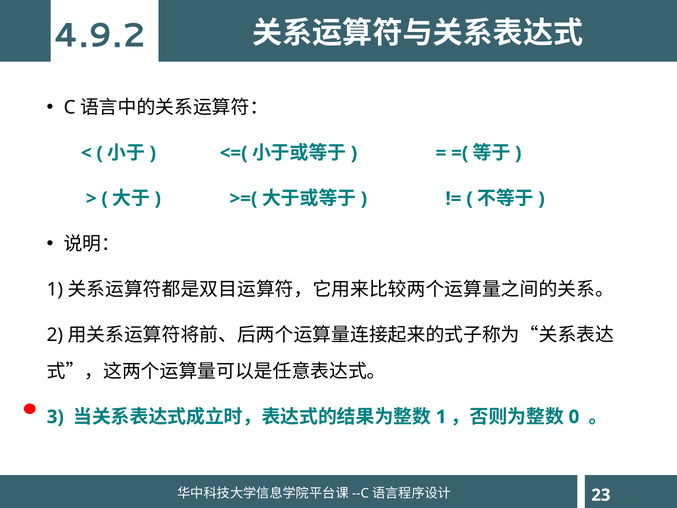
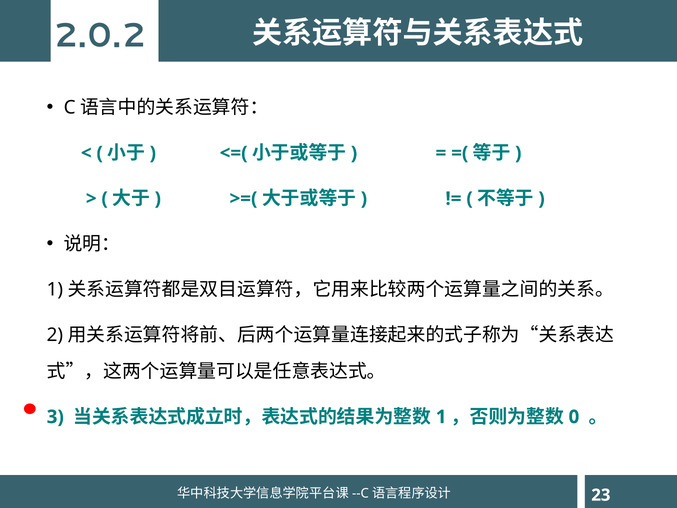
4.9.2: 4.9.2 -> 2.0.2 (100, 36)
